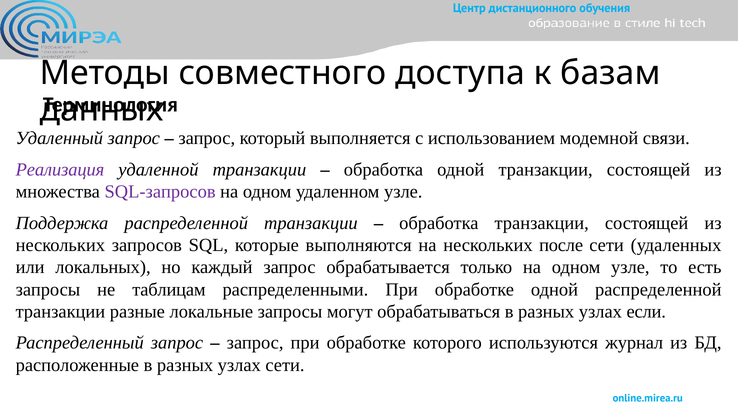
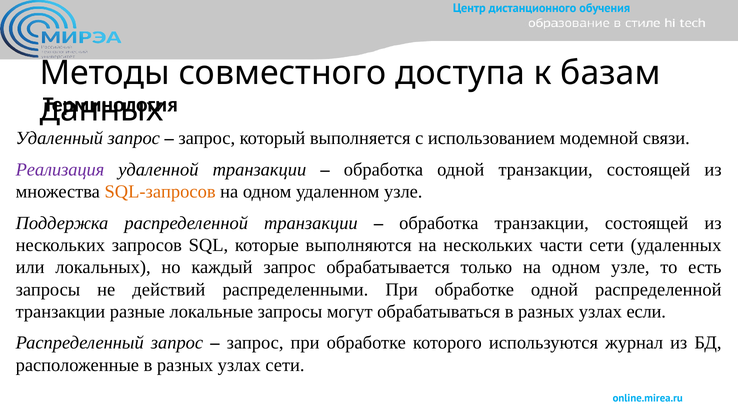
SQL-запросов colour: purple -> orange (160, 192)
после: после -> части (561, 245)
таблицам: таблицам -> действий (169, 290)
